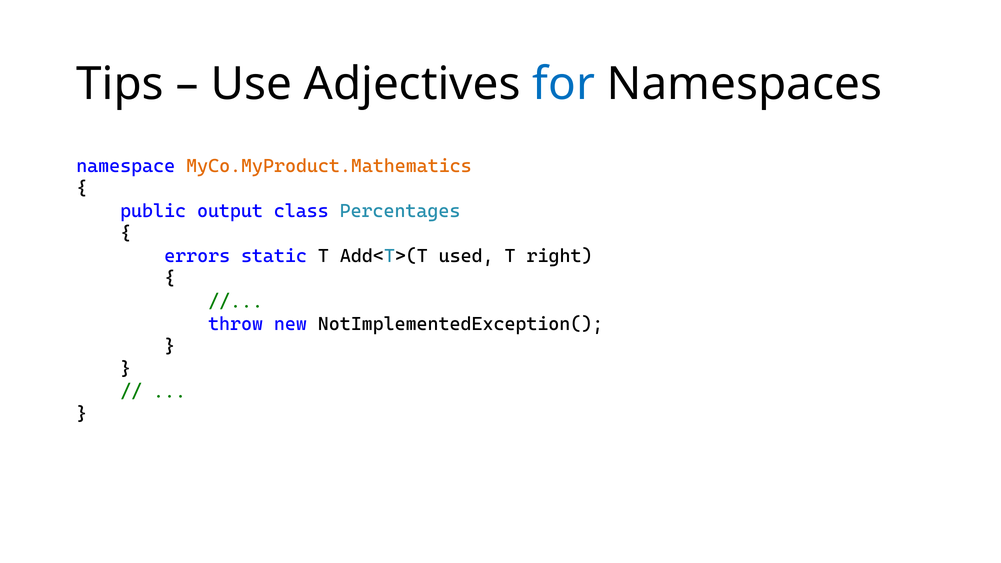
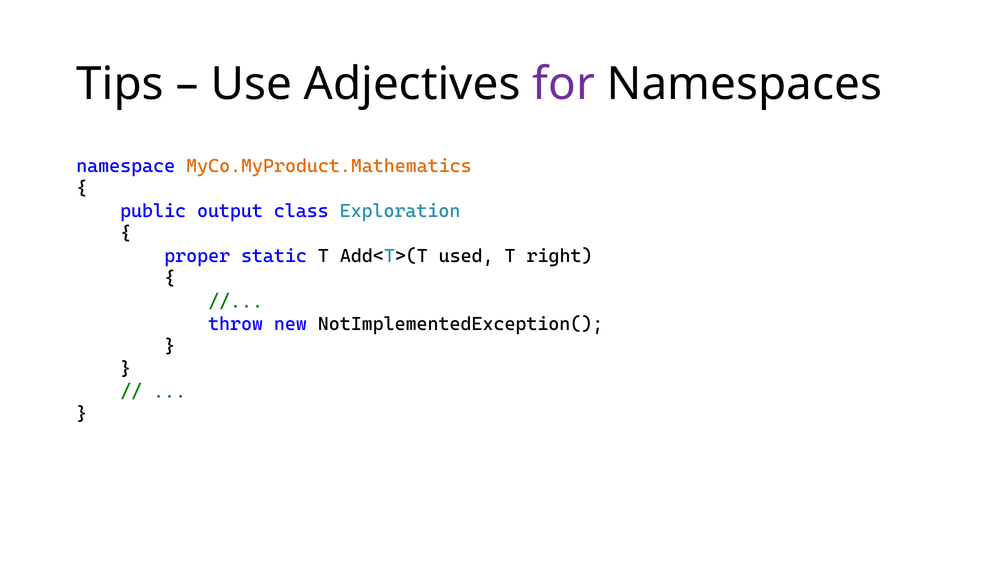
for colour: blue -> purple (564, 84)
Percentages: Percentages -> Exploration (400, 211)
errors: errors -> proper (197, 256)
